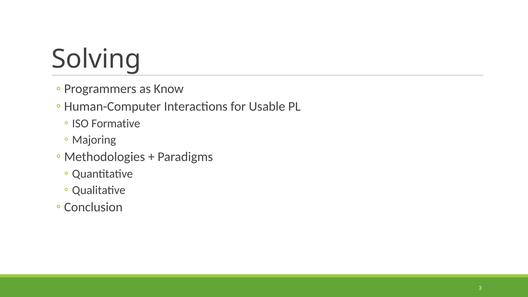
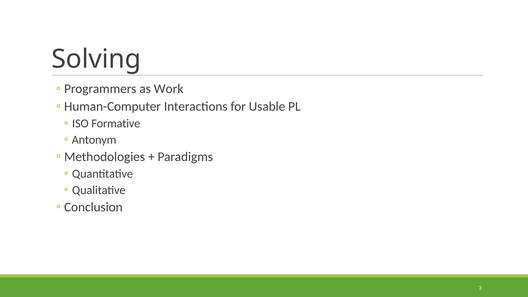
Know: Know -> Work (169, 89)
Majoring: Majoring -> Antonym (94, 140)
